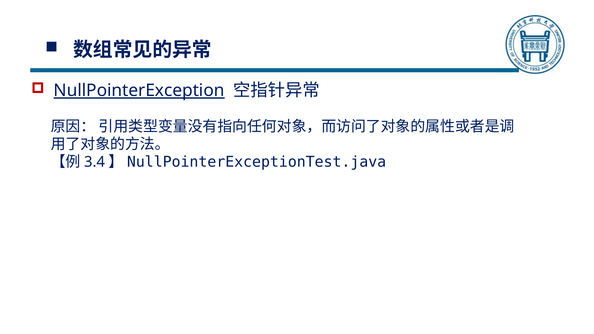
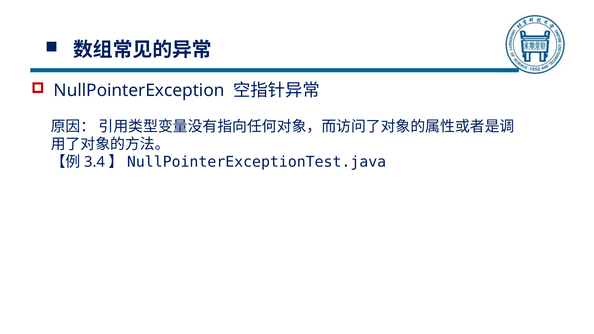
NullPointerException underline: present -> none (139, 91)
